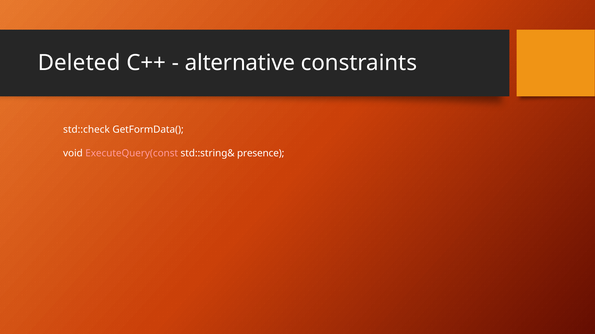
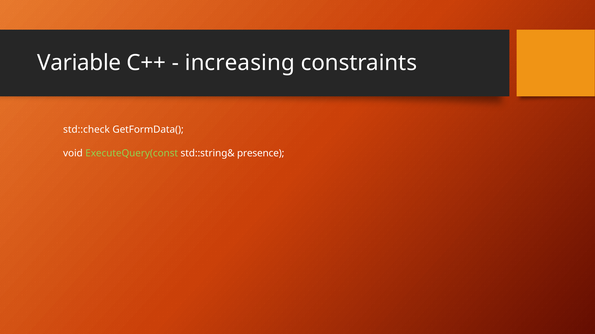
Deleted: Deleted -> Variable (79, 63)
alternative: alternative -> increasing (240, 63)
ExecuteQuery(const colour: pink -> light green (132, 154)
